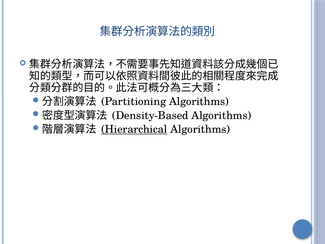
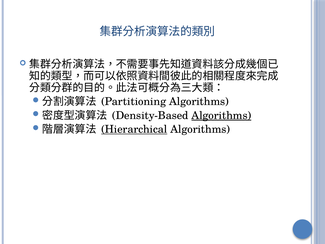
Algorithms underline: none -> present (221, 115)
